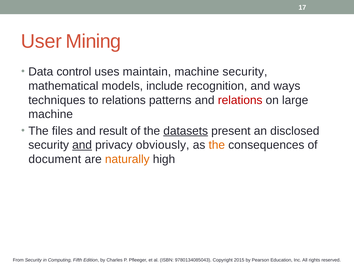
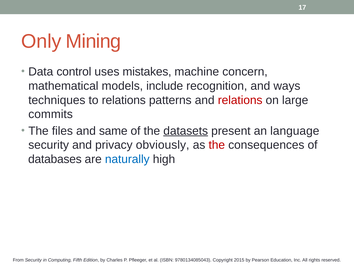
User: User -> Only (41, 41)
maintain: maintain -> mistakes (147, 72)
machine security: security -> concern (245, 72)
machine: machine -> commits (51, 114)
result: result -> same (113, 131)
disclosed: disclosed -> language (295, 131)
and underline: present -> none (82, 145)
the colour: orange -> red (217, 145)
document: document -> databases (55, 159)
naturally colour: orange -> blue (127, 159)
